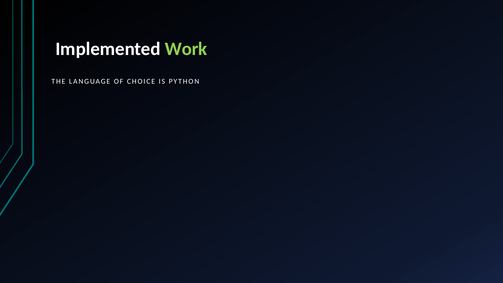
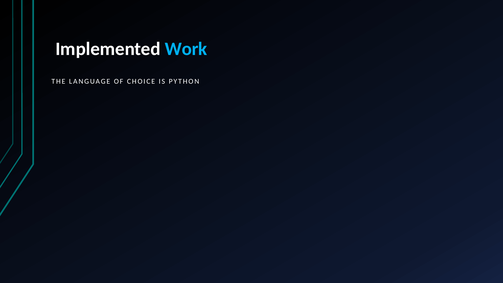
Work colour: light green -> light blue (186, 49)
